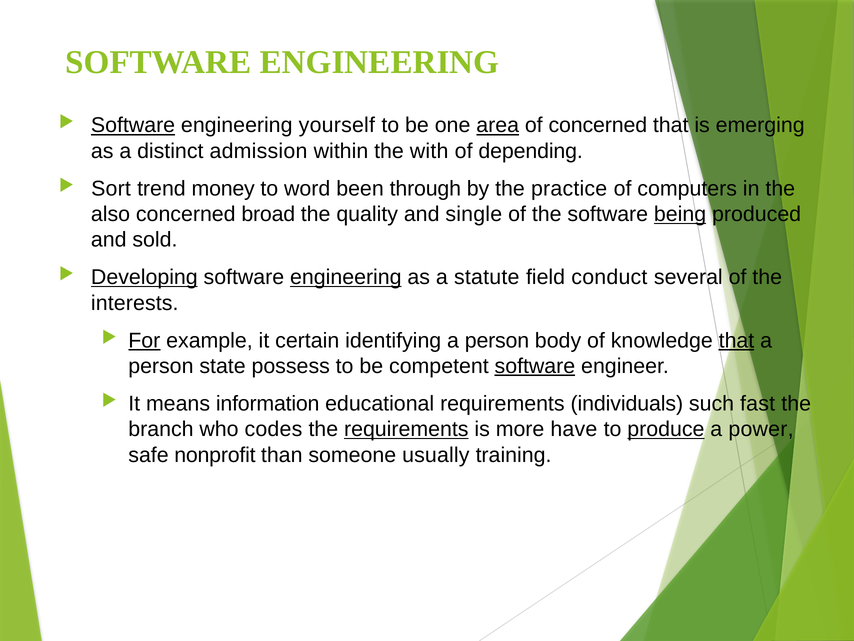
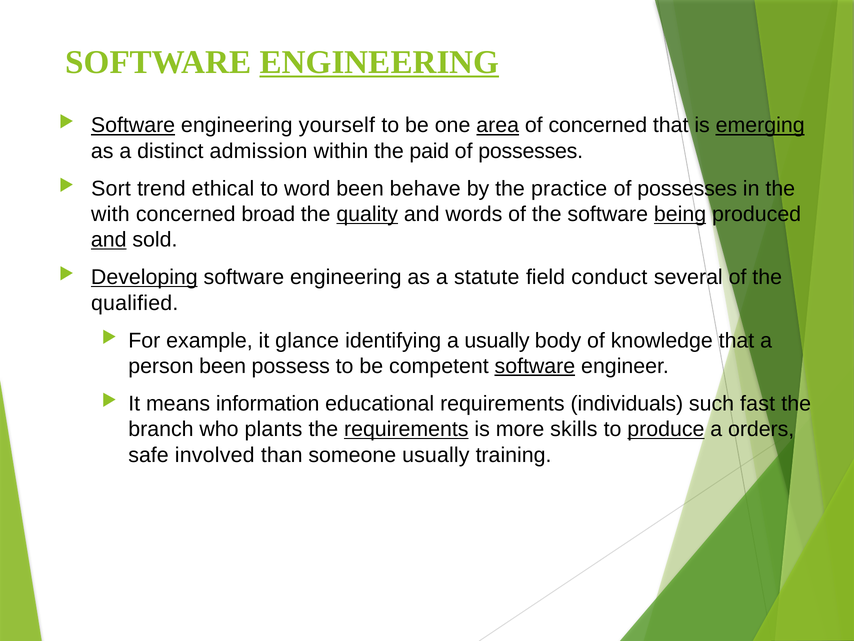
ENGINEERING underline: none -> present (379, 62)
emerging underline: none -> present (760, 125)
with: with -> paid (429, 151)
depending: depending -> possesses (531, 151)
money: money -> ethical (223, 188)
through: through -> behave (425, 188)
computers: computers -> possesses (687, 188)
also: also -> with (110, 214)
quality underline: none -> present (367, 214)
single: single -> words (474, 214)
and underline: none -> present (109, 240)
engineering underline: present -> none (346, 277)
interests: interests -> qualified (135, 303)
For underline: present -> none (144, 340)
certain: certain -> glance (307, 340)
identifying a person: person -> usually (497, 340)
that underline: present -> none (737, 340)
person state: state -> been (223, 366)
codes: codes -> plants (273, 429)
have: have -> skills (574, 429)
power: power -> orders (761, 429)
nonprofit: nonprofit -> involved (215, 455)
